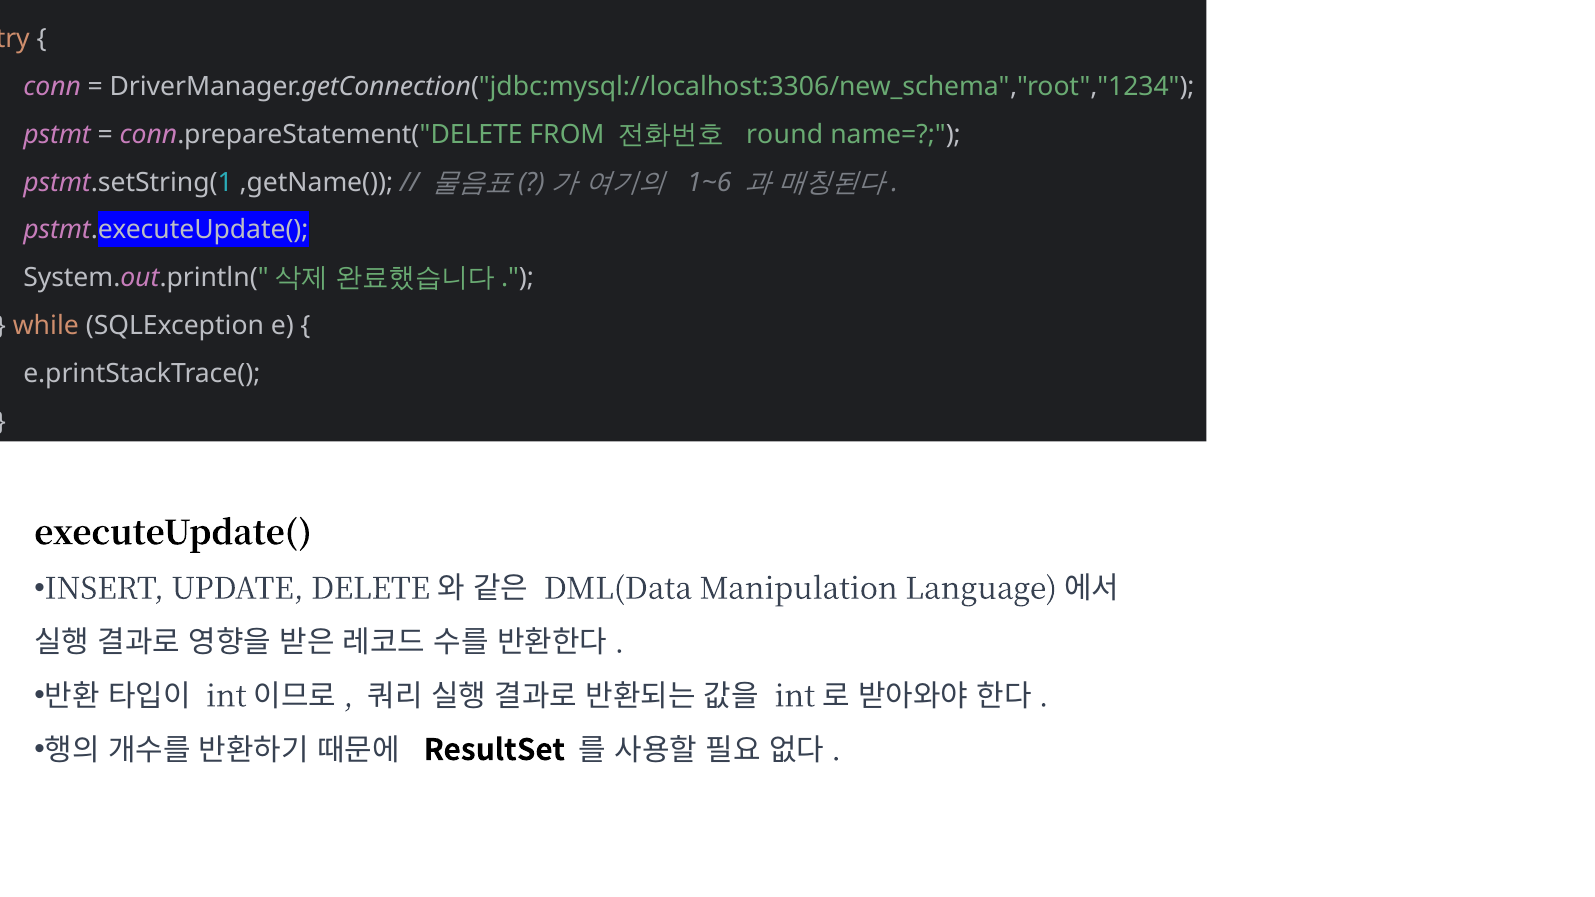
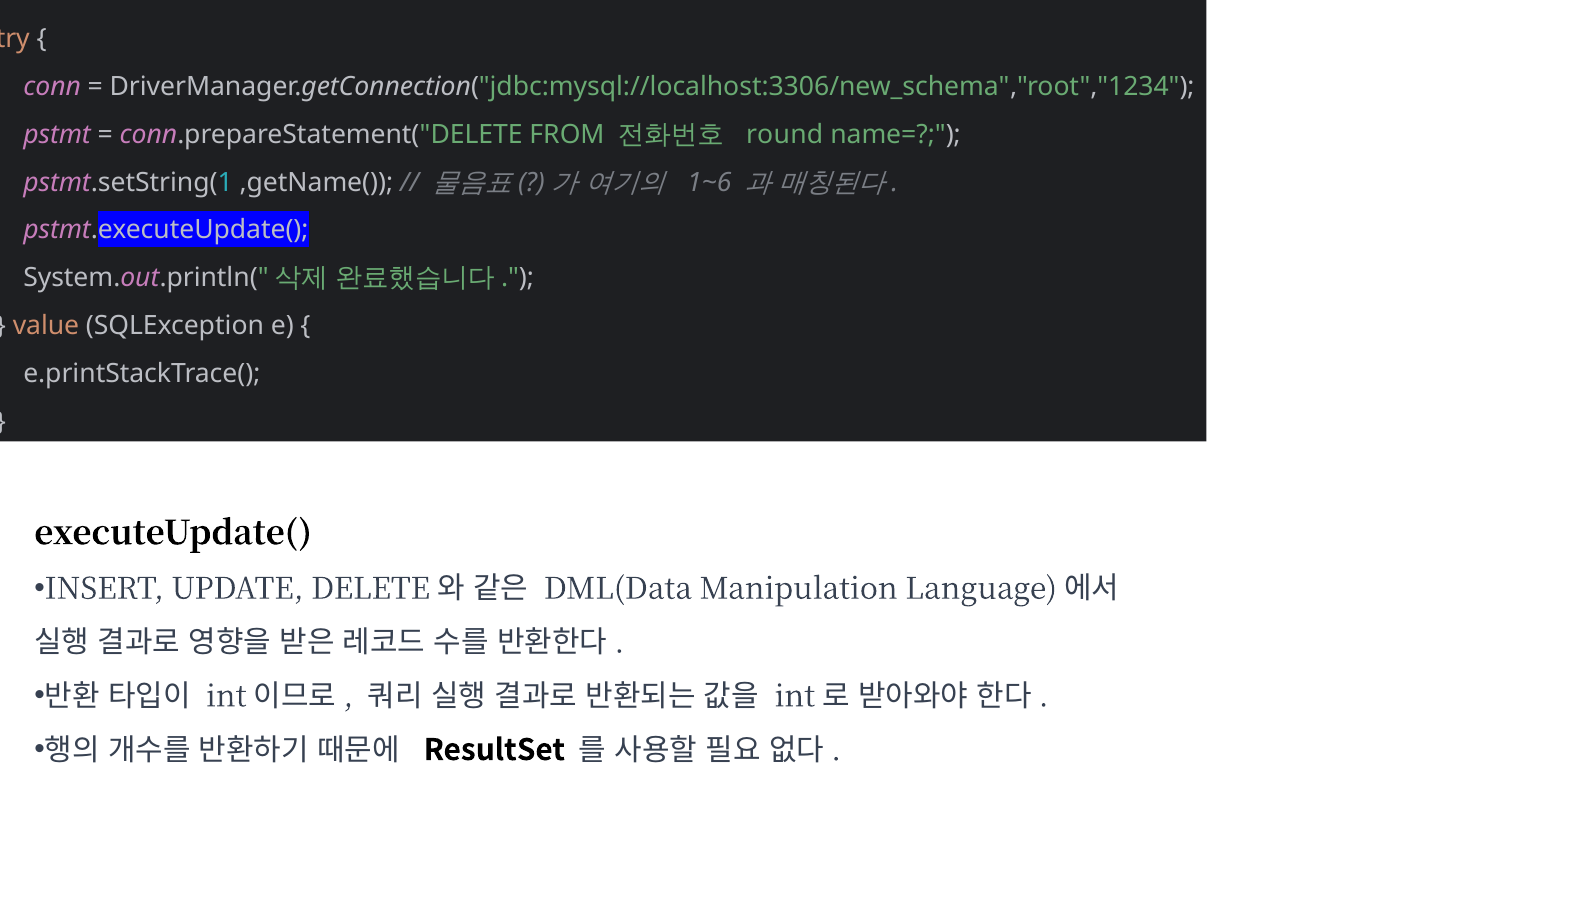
while: while -> value (46, 326)
